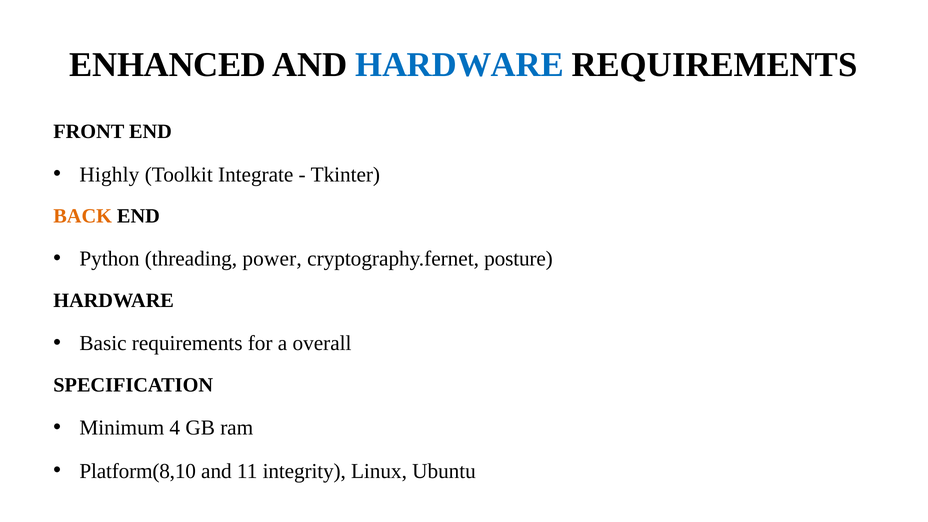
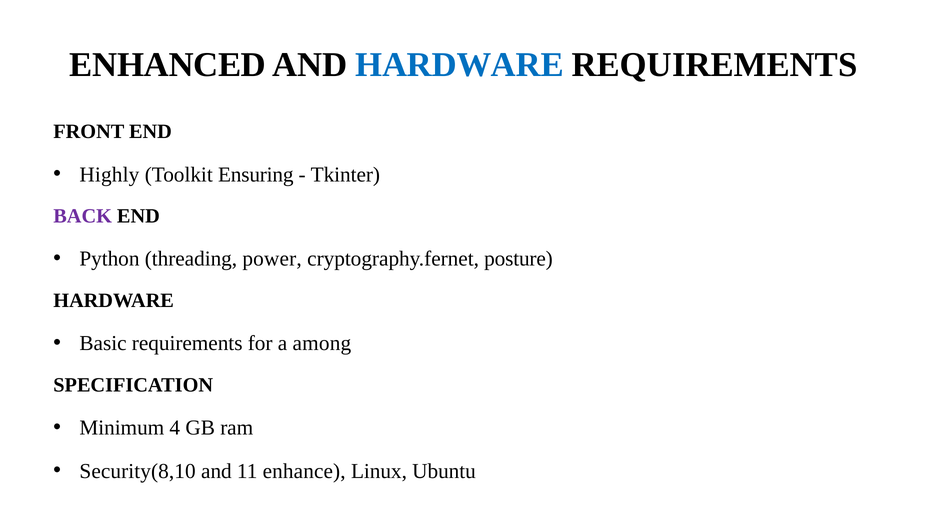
Integrate: Integrate -> Ensuring (256, 175)
BACK colour: orange -> purple (83, 216)
overall: overall -> among (322, 343)
Platform(8,10: Platform(8,10 -> Security(8,10 (138, 471)
integrity: integrity -> enhance (304, 471)
